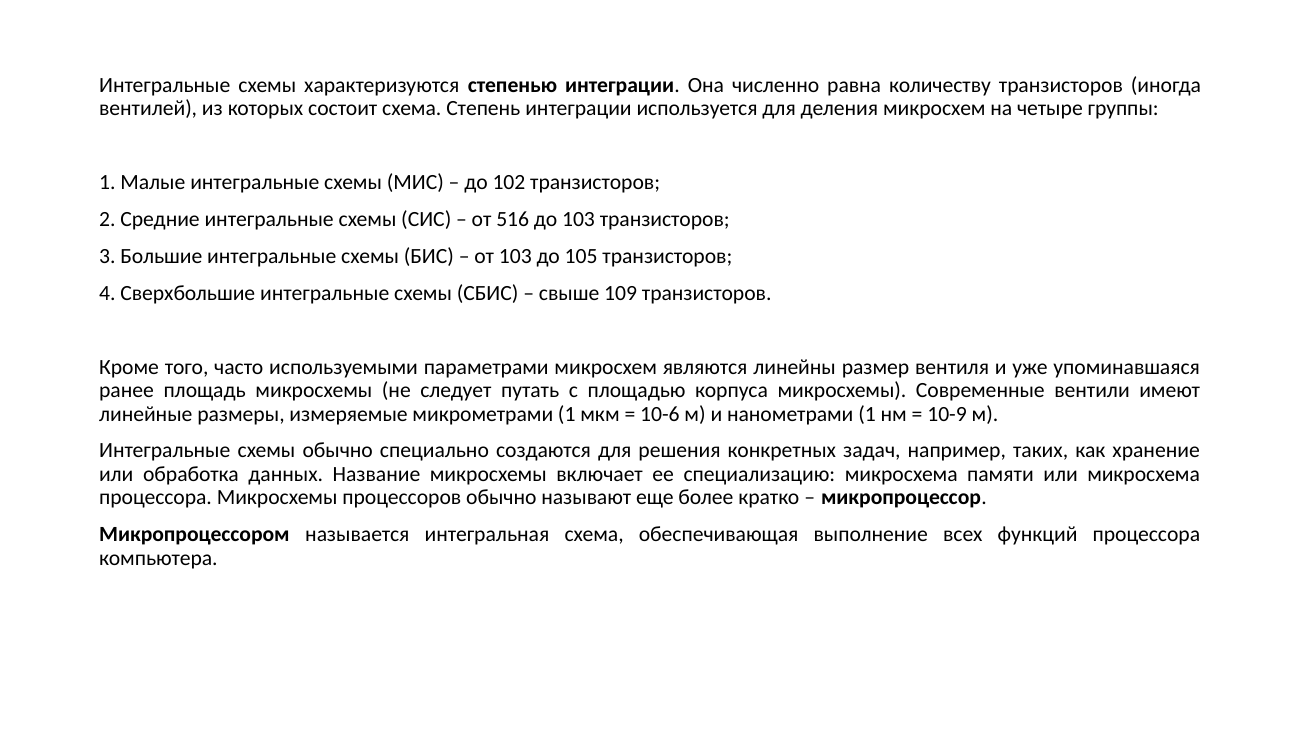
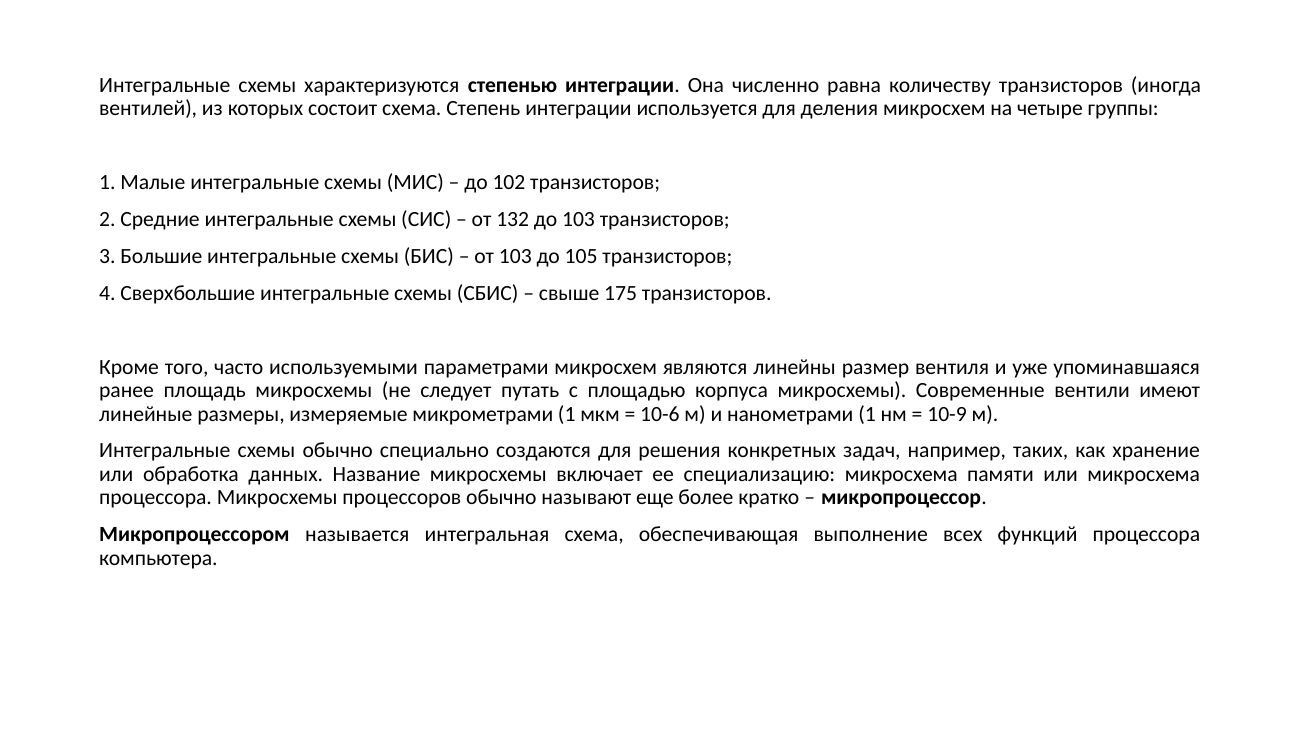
516: 516 -> 132 (513, 219)
109: 109 -> 175 (621, 293)
